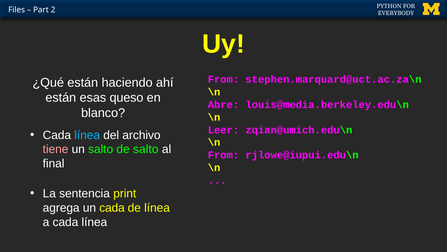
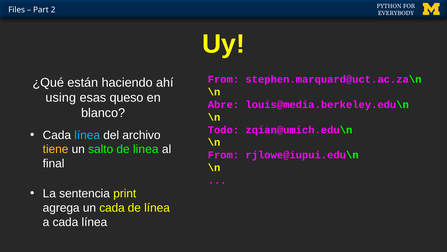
están: están -> using (61, 98)
Leer: Leer -> Todo (223, 130)
tiene colour: pink -> yellow (56, 149)
de salto: salto -> linea (146, 149)
